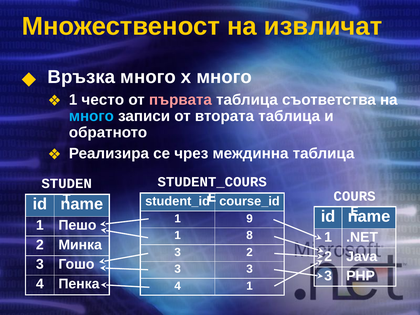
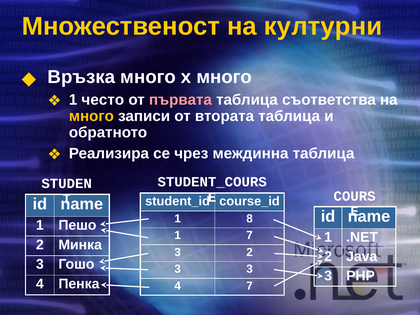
извличат: извличат -> културни (323, 26)
много colour: light blue -> yellow (91, 116)
9: 9 -> 8 (250, 219)
1 8: 8 -> 7 (250, 235)
4 1: 1 -> 7 (250, 286)
